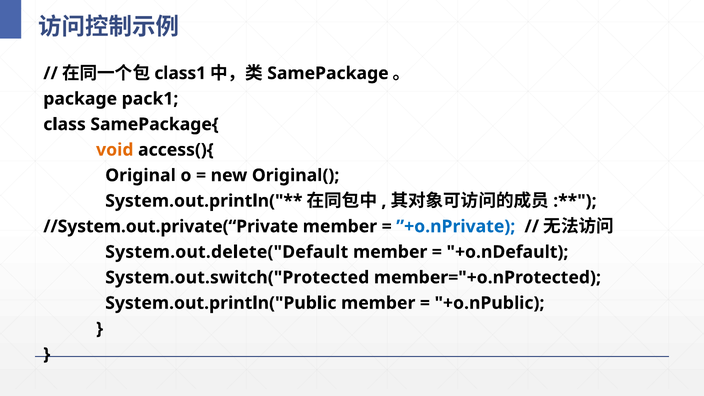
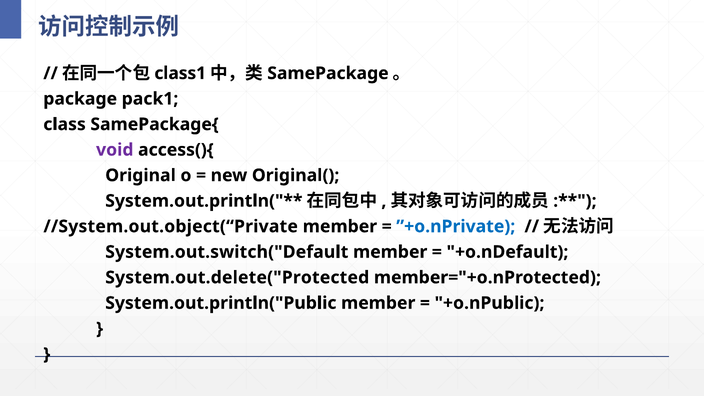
void colour: orange -> purple (115, 150)
//System.out.private(“Private: //System.out.private(“Private -> //System.out.object(“Private (171, 226)
System.out.delete("Default: System.out.delete("Default -> System.out.switch("Default (227, 252)
System.out.switch("Protected: System.out.switch("Protected -> System.out.delete("Protected (237, 277)
